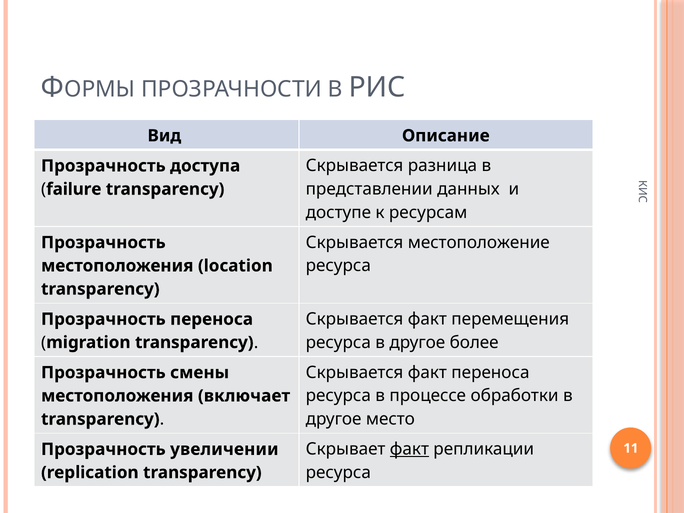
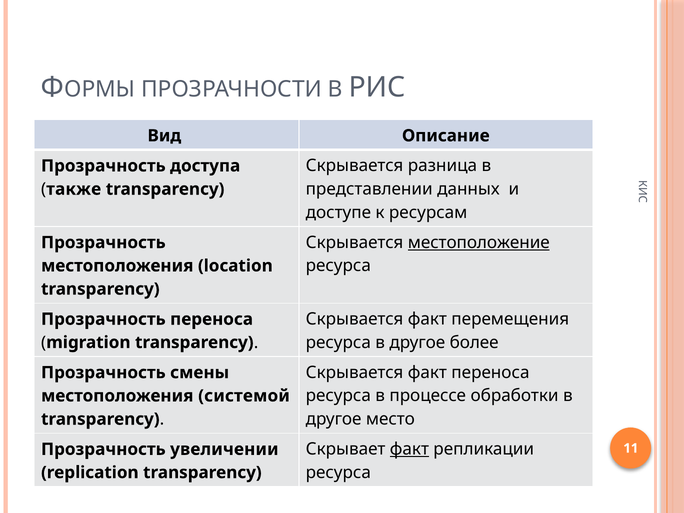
failure: failure -> также (74, 189)
местоположение underline: none -> present (479, 243)
включает: включает -> системой (244, 396)
